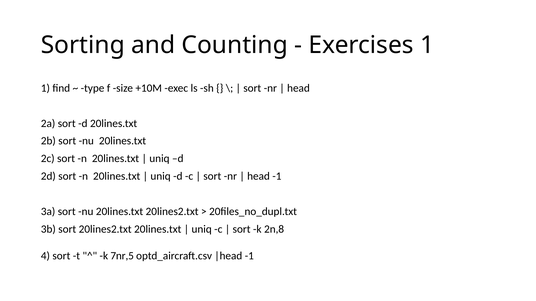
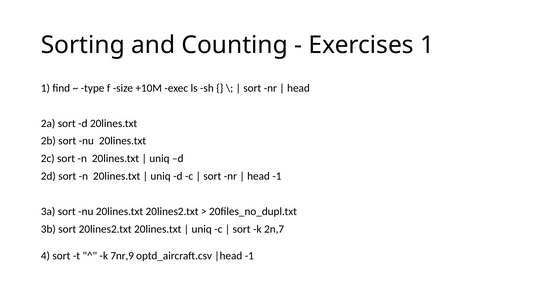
2n,8: 2n,8 -> 2n,7 (274, 229)
7nr,5: 7nr,5 -> 7nr,9 (122, 256)
